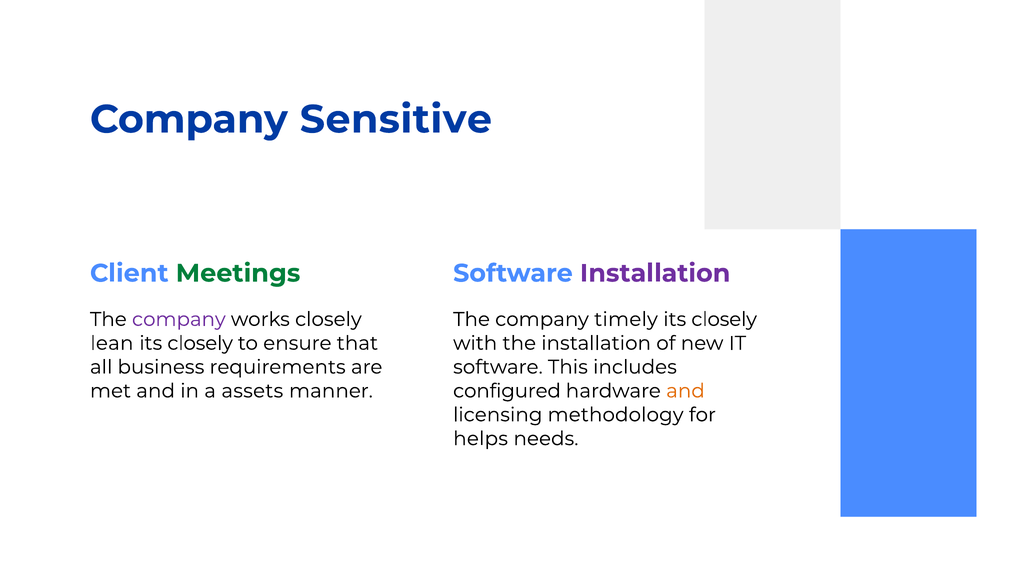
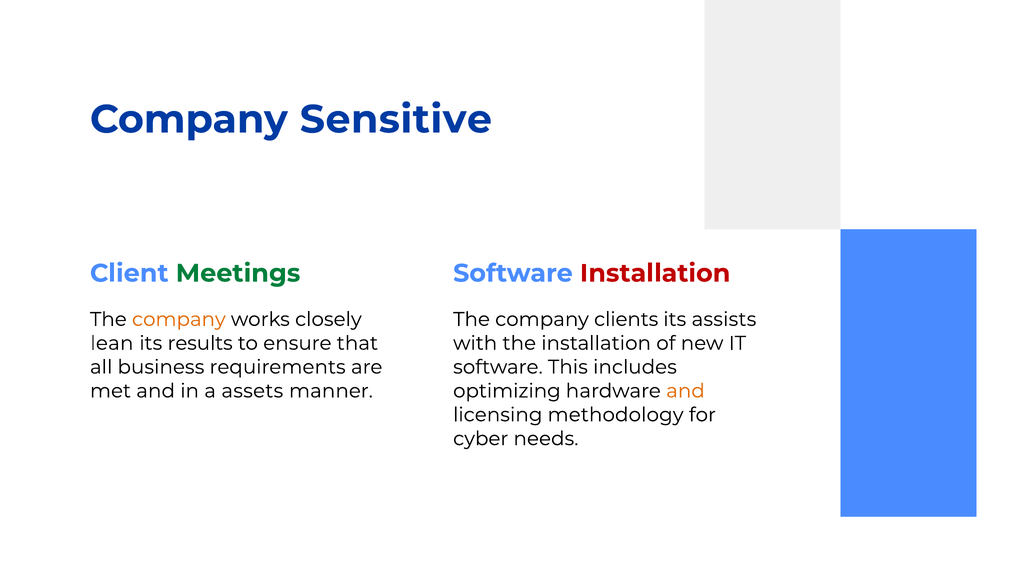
Installation colour: purple -> red (655, 273)
company colour: purple -> orange (179, 319)
timely: timely -> clients (626, 319)
closely: closely -> assists (724, 319)
closely: closely -> results (200, 343)
configured: configured -> optimizing (507, 391)
helps: helps -> cyber (481, 439)
